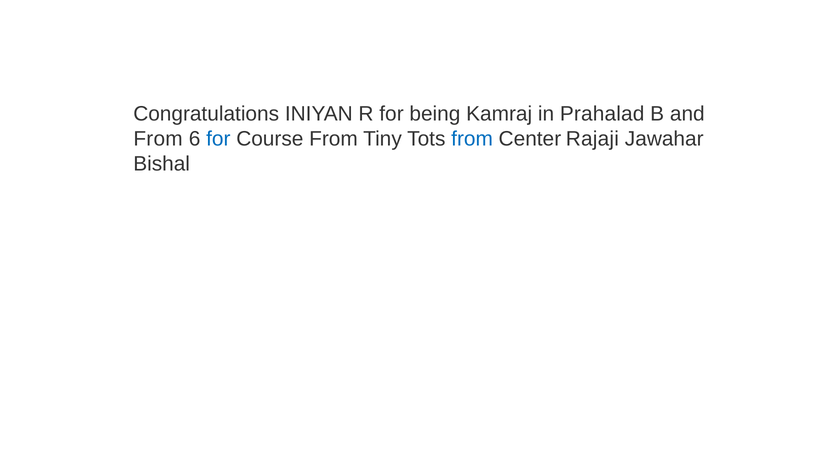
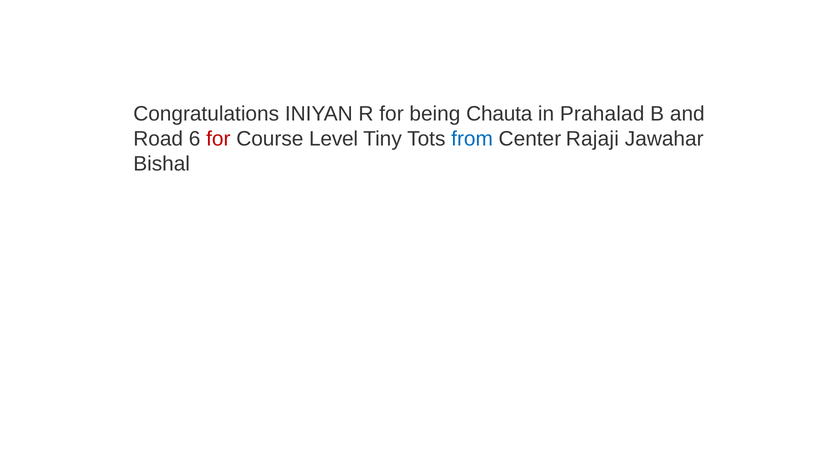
Kamraj: Kamraj -> Chauta (499, 114)
From: From -> Road (158, 139)
for colour: blue -> red (218, 139)
Course From: From -> Level (334, 139)
